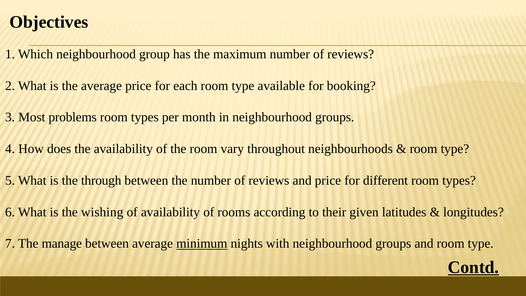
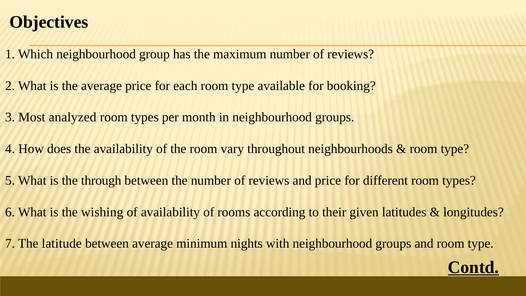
problems: problems -> analyzed (73, 117)
manage: manage -> latitude (62, 243)
minimum underline: present -> none (202, 243)
